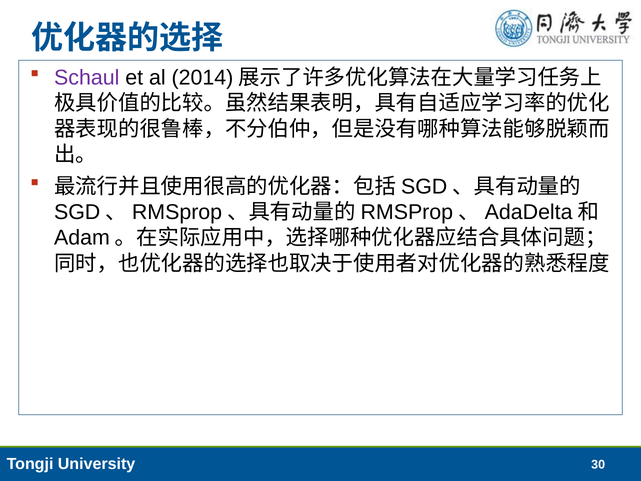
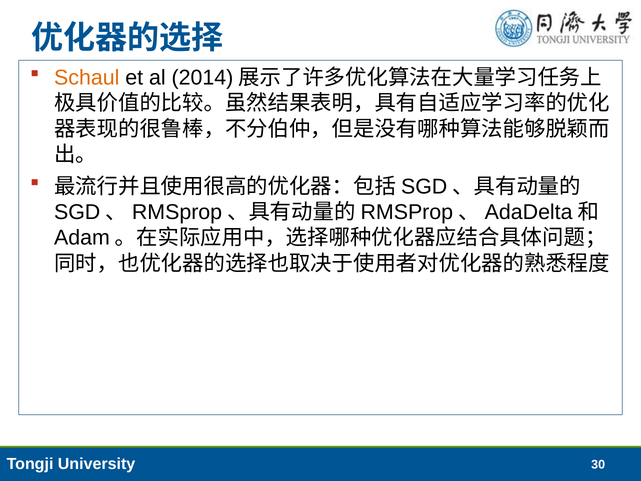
Schaul colour: purple -> orange (87, 78)
